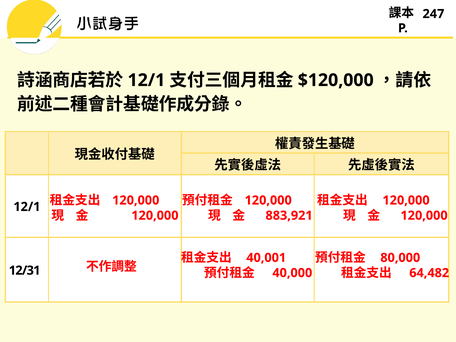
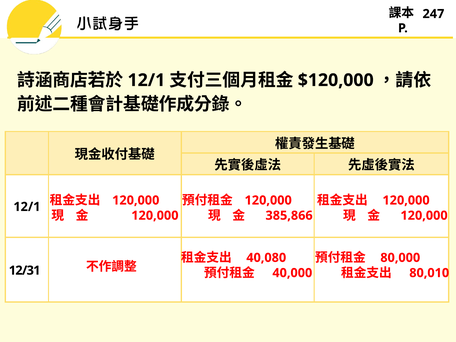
883,921: 883,921 -> 385,866 (289, 216)
40,001: 40,001 -> 40,080 (266, 258)
64,482: 64,482 -> 80,010 (429, 273)
